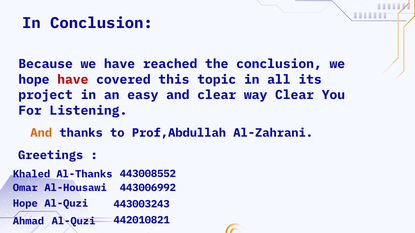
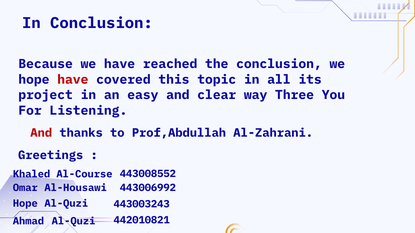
way Clear: Clear -> Three (295, 95)
And colour: orange -> red (41, 133)
Al-Thanks: Al-Thanks -> Al-Course (84, 174)
